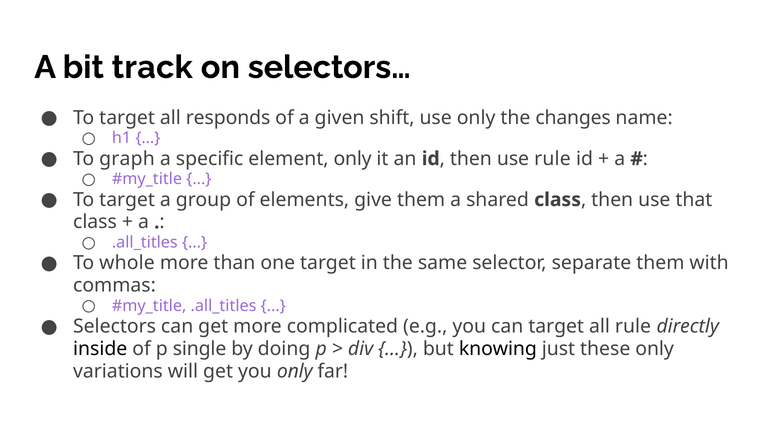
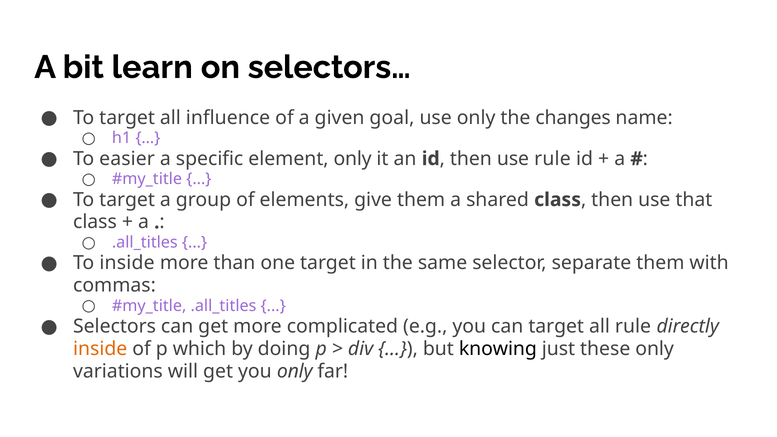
track: track -> learn (152, 67)
responds: responds -> influence (228, 118)
shift: shift -> goal (392, 118)
graph: graph -> easier (127, 159)
To whole: whole -> inside (127, 263)
inside colour: black -> orange (100, 349)
single: single -> which (199, 349)
